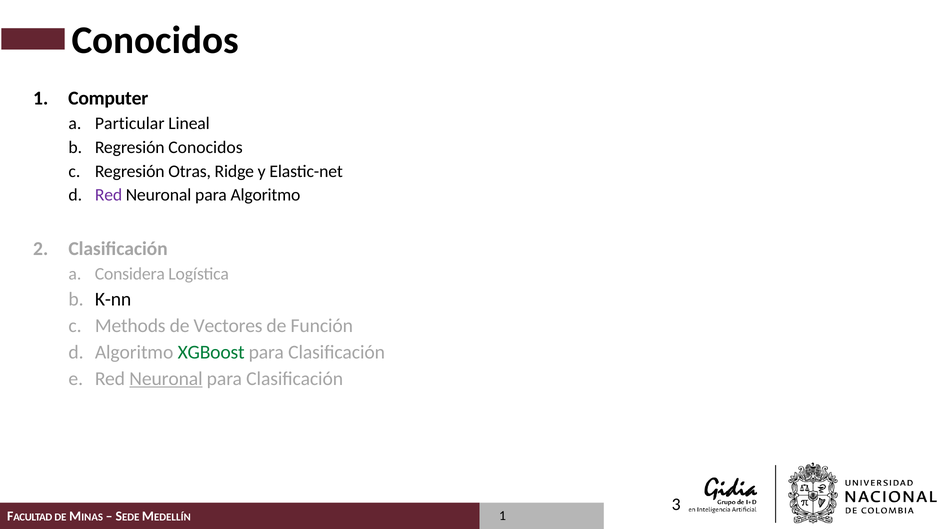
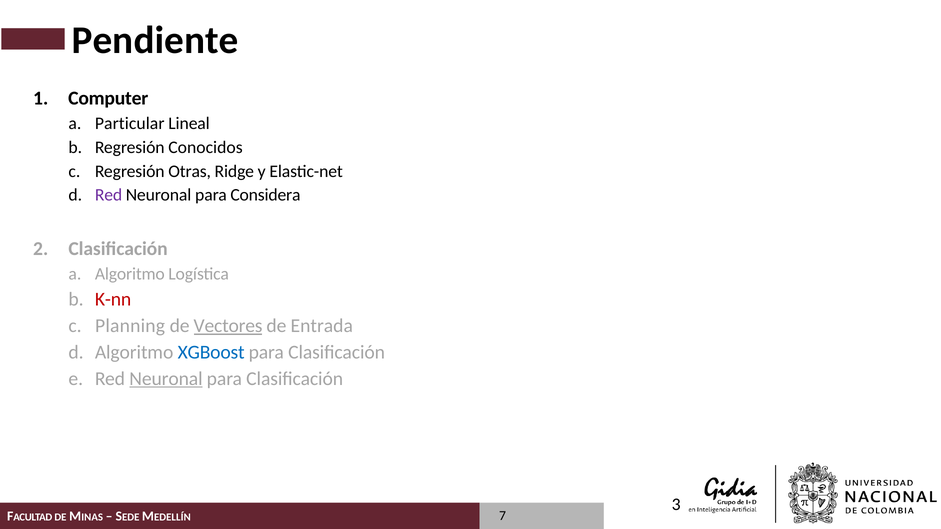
Conocidos: Conocidos -> Pendiente (155, 40)
para Algoritmo: Algoritmo -> Considera (265, 195)
Considera: Considera -> Algoritmo (130, 274)
K-nn colour: black -> red (113, 300)
Methods: Methods -> Planning (130, 326)
Vectores underline: none -> present (228, 326)
Función: Función -> Entrada (322, 326)
XGBoost colour: green -> blue (211, 352)
1: 1 -> 7 (503, 516)
